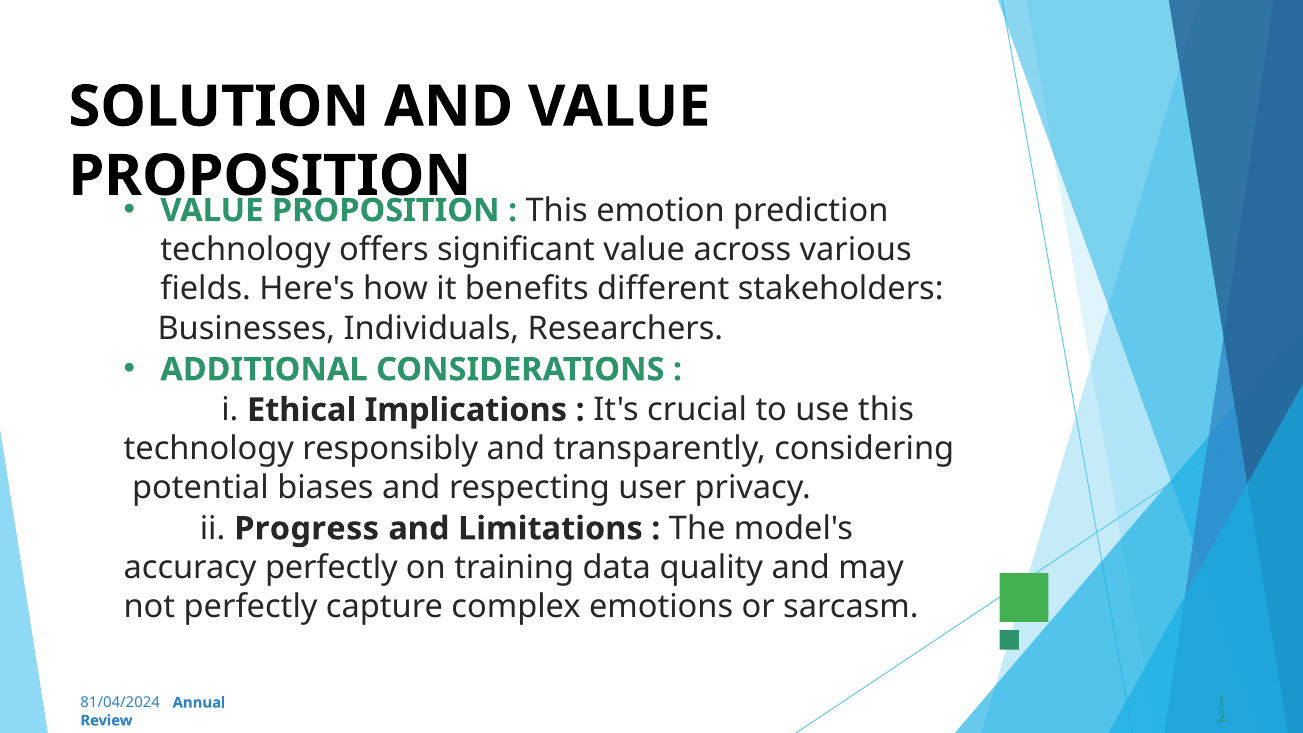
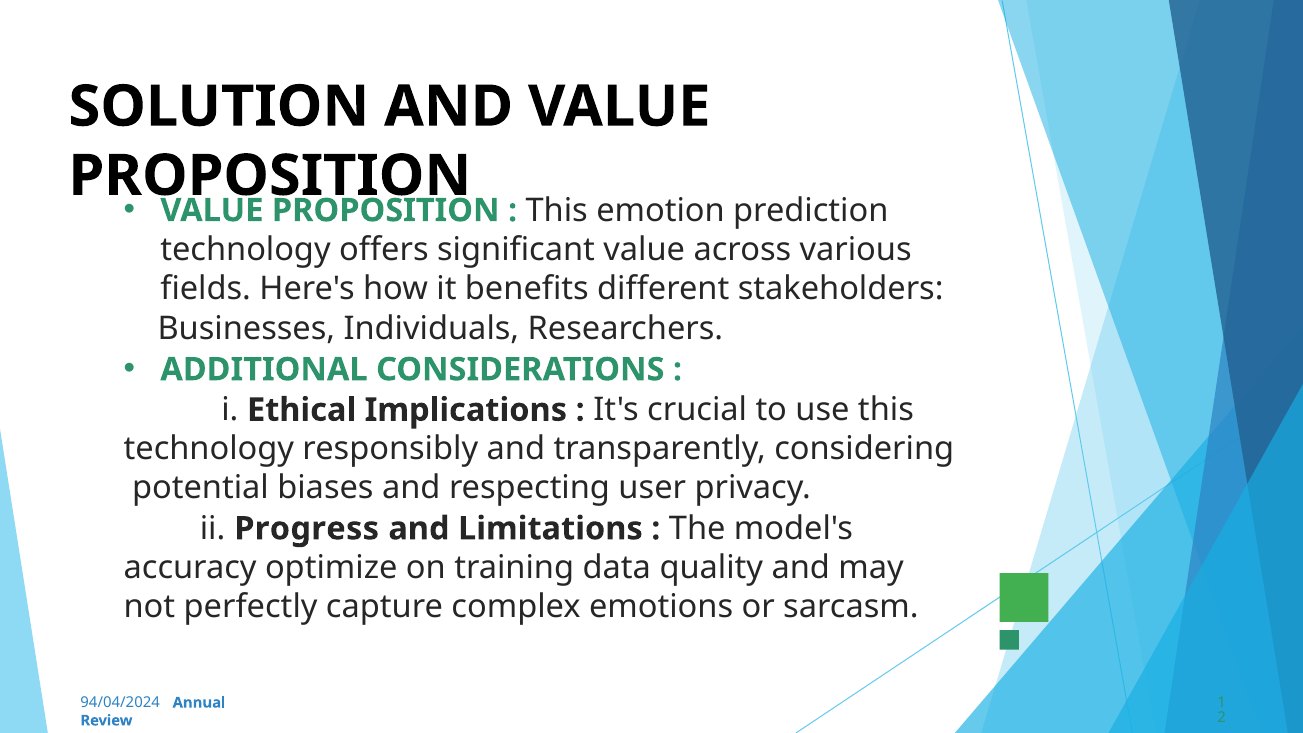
accuracy perfectly: perfectly -> optimize (331, 568)
81/04/2024: 81/04/2024 -> 94/04/2024 (120, 703)
